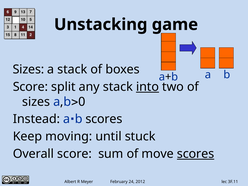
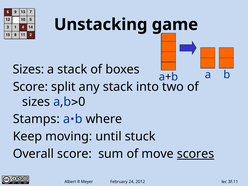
into underline: present -> none (147, 87)
Instead: Instead -> Stamps (36, 119)
b scores: scores -> where (104, 119)
